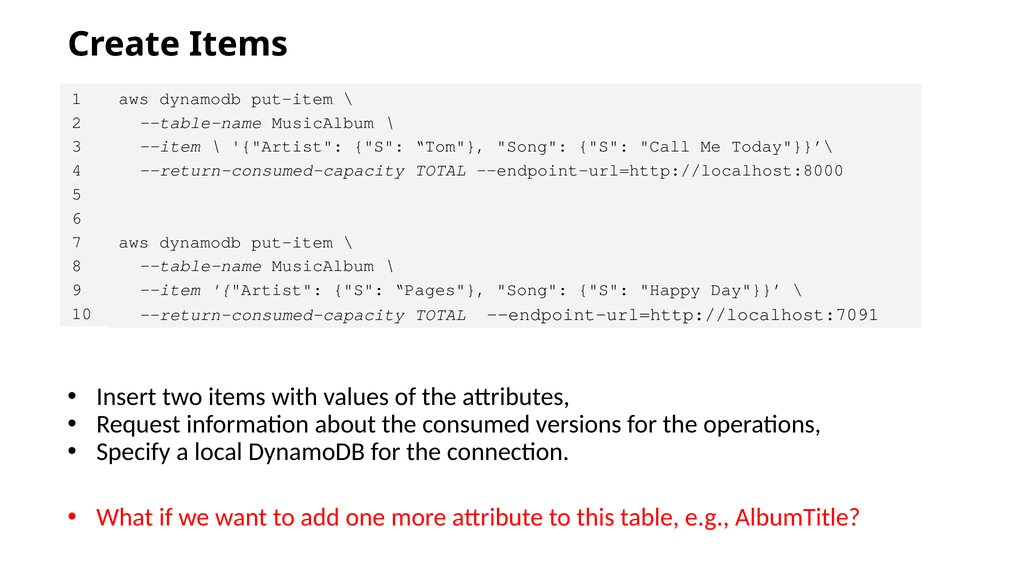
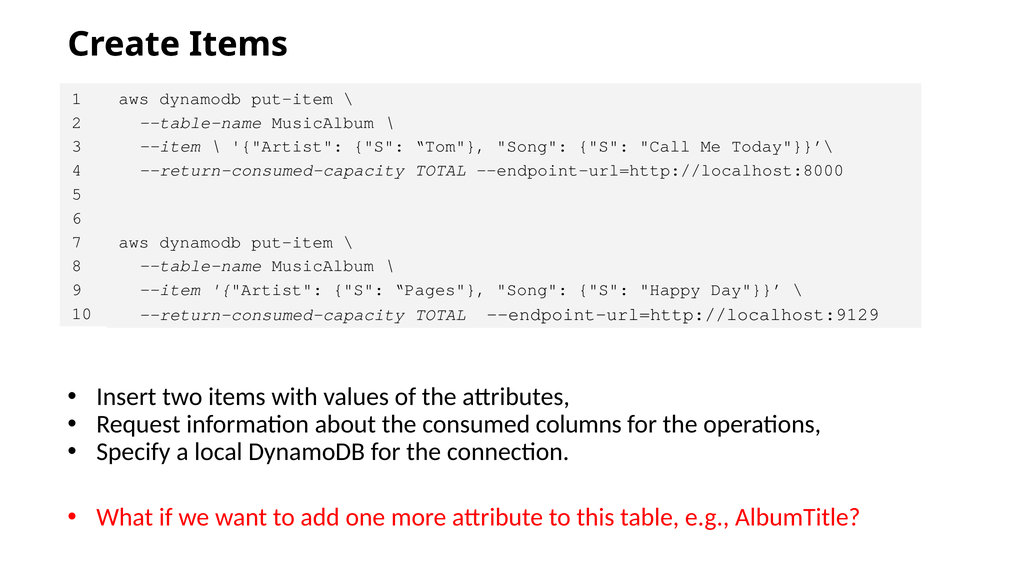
--endpoint-url=http://localhost:7091: --endpoint-url=http://localhost:7091 -> --endpoint-url=http://localhost:9129 (683, 315)
versions: versions -> columns (579, 425)
